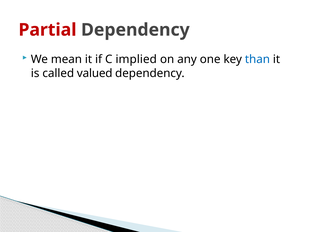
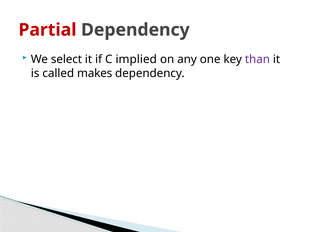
mean: mean -> select (66, 59)
than colour: blue -> purple (257, 59)
valued: valued -> makes (95, 73)
